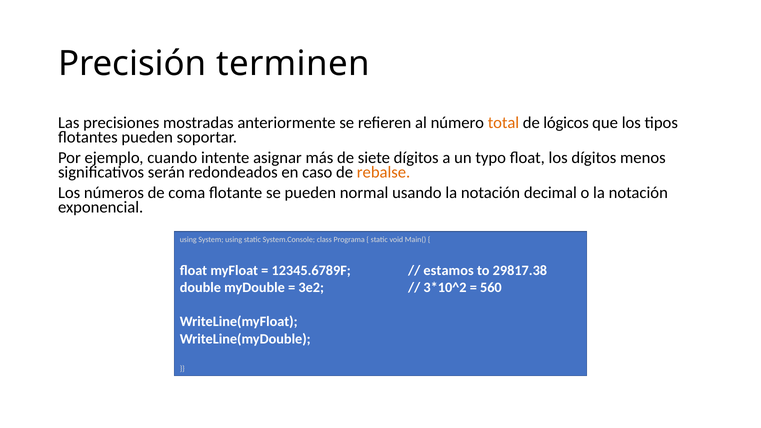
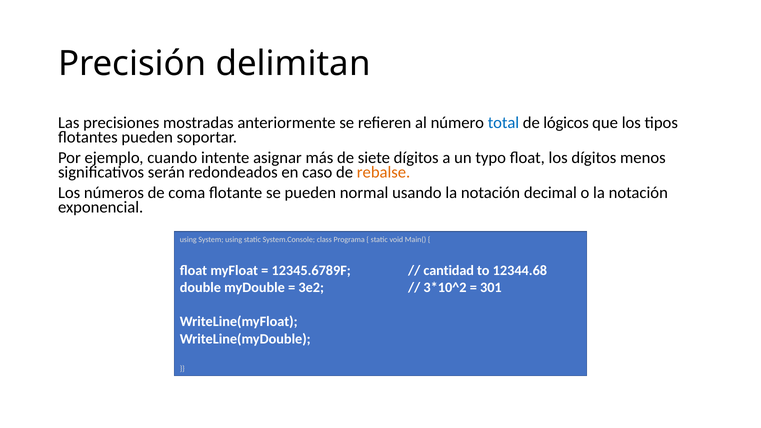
terminen: terminen -> delimitan (293, 64)
total colour: orange -> blue (503, 123)
estamos: estamos -> cantidad (449, 270)
29817.38: 29817.38 -> 12344.68 (520, 270)
560: 560 -> 301 (491, 288)
